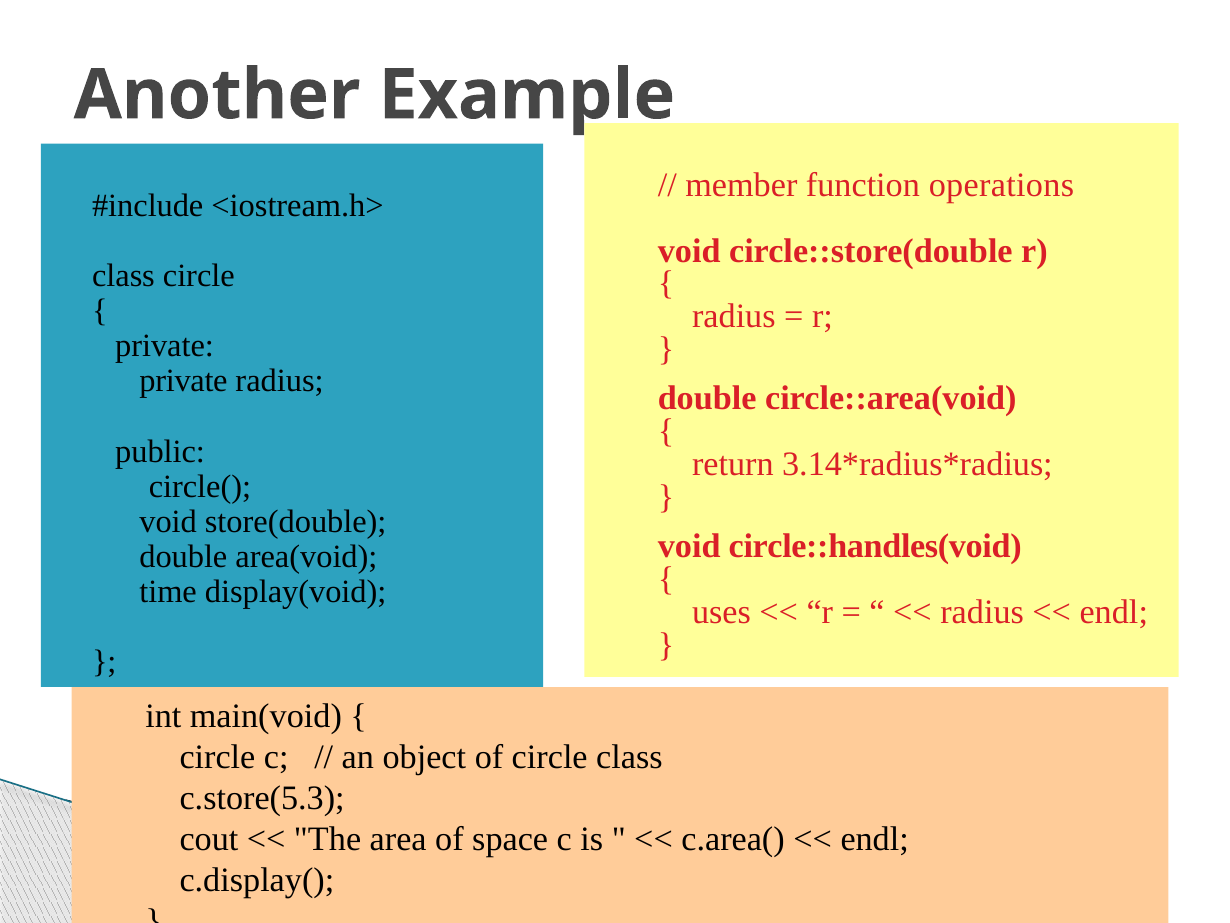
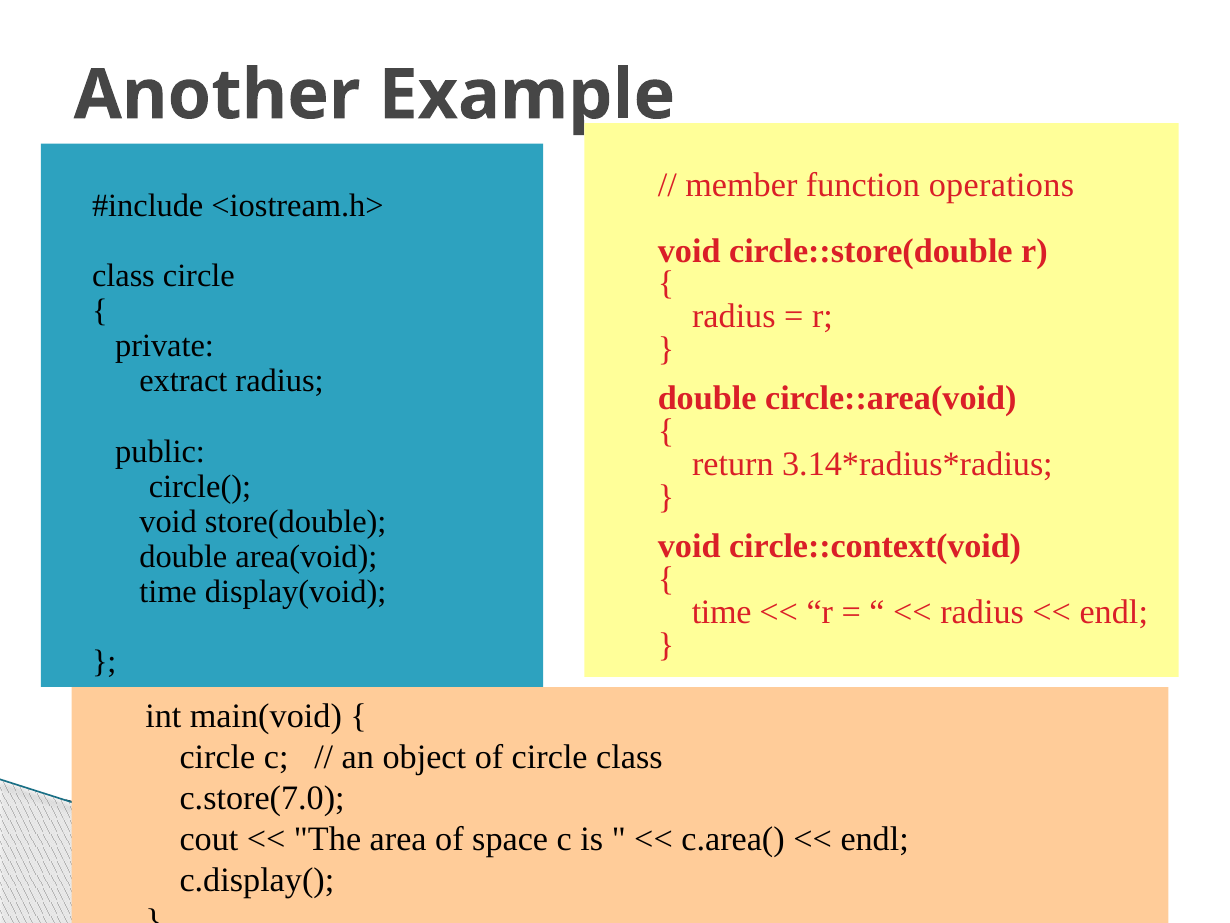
private: private -> extract (183, 381)
circle::handles(void: circle::handles(void -> circle::context(void (875, 546)
uses: uses -> time (722, 612)
c.store(5.3: c.store(5.3 -> c.store(7.0 (262, 798)
